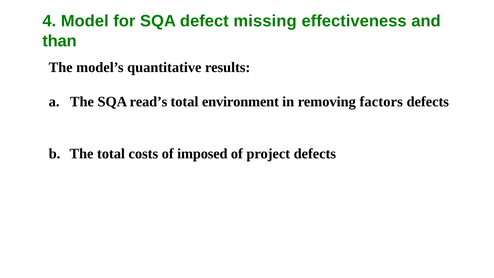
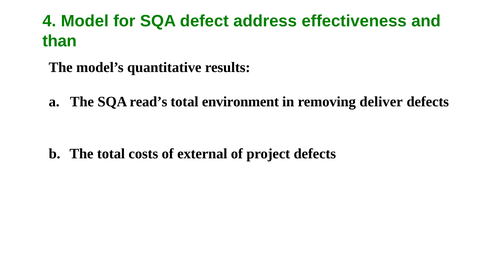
missing: missing -> address (265, 21)
factors: factors -> deliver (381, 102)
imposed: imposed -> external (202, 154)
